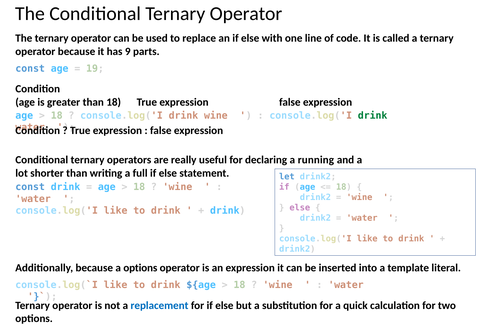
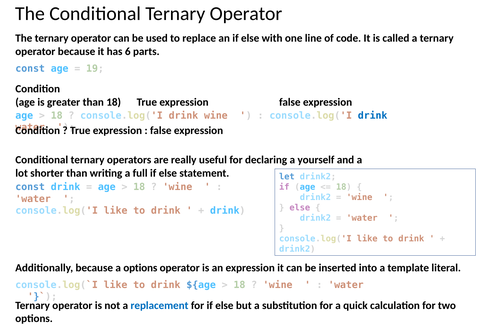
9: 9 -> 6 (128, 52)
drink colour: green -> blue (373, 116)
running: running -> yourself (316, 160)
